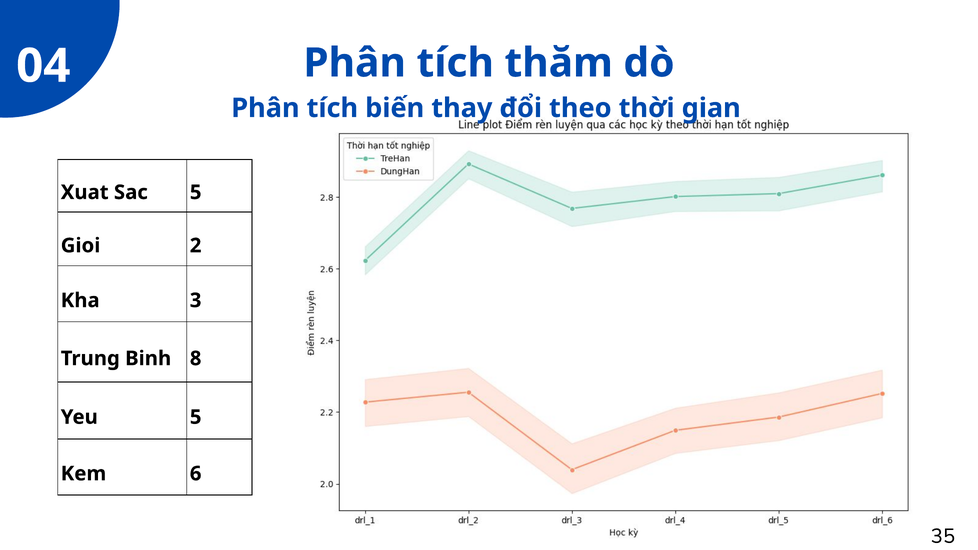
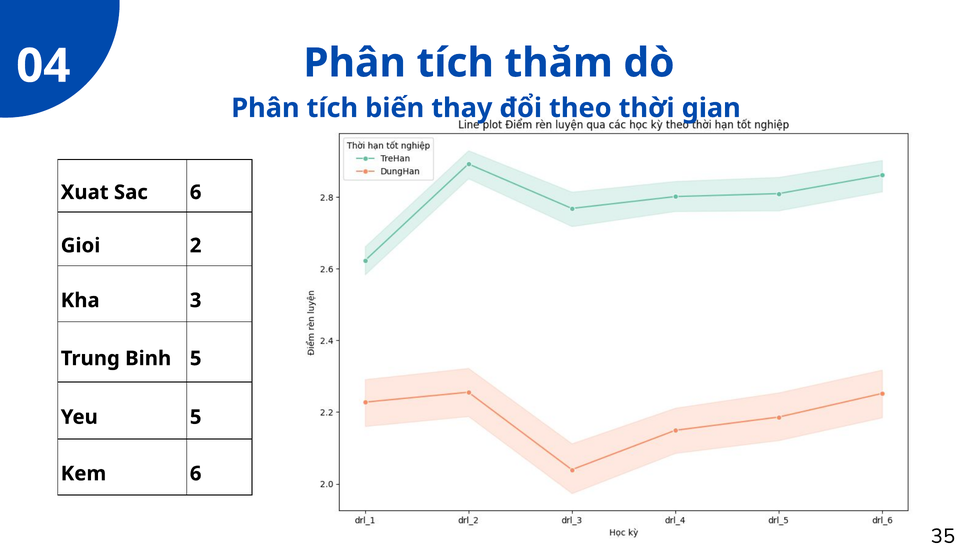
Sac 5: 5 -> 6 (196, 192)
Binh 8: 8 -> 5 (196, 359)
